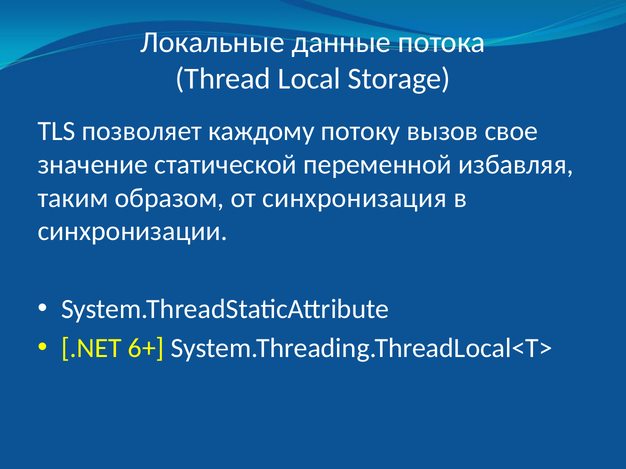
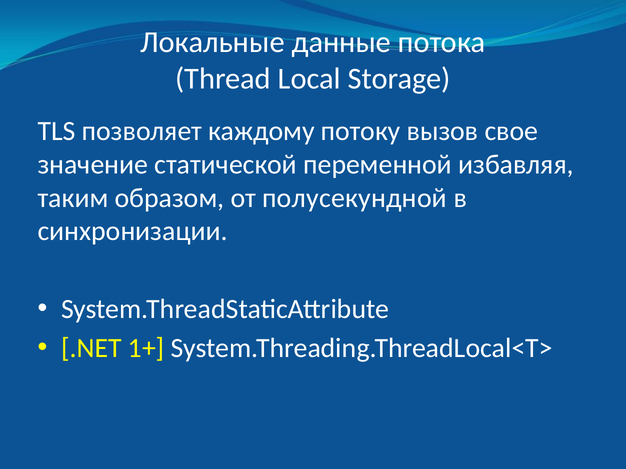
синхронизация: синхронизация -> полусекундной (355, 198)
6+: 6+ -> 1+ (146, 348)
